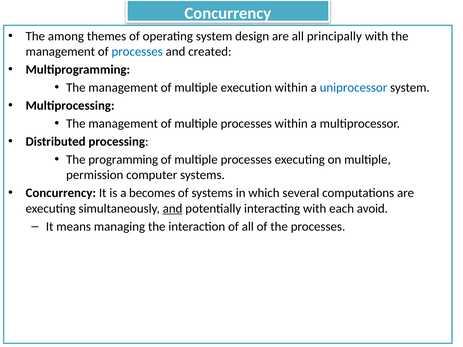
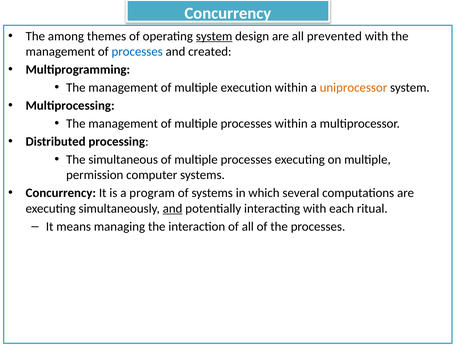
system underline: none -> present (214, 36)
principally: principally -> prevented (334, 36)
uniprocessor colour: blue -> orange (353, 88)
programming: programming -> simultaneous (123, 160)
becomes: becomes -> program (152, 193)
avoid: avoid -> ritual (372, 209)
